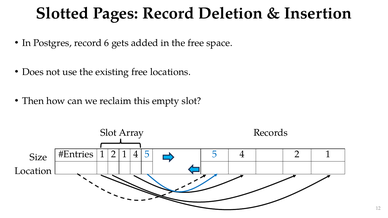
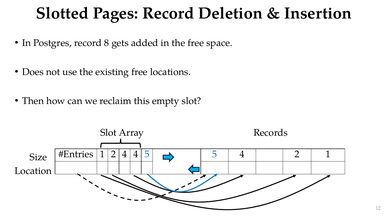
6: 6 -> 8 (107, 43)
1 2 1: 1 -> 4 (125, 154)
